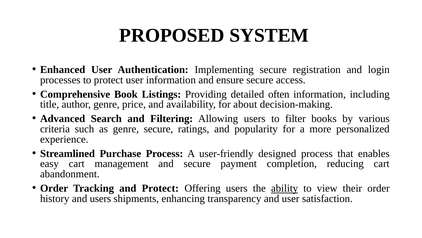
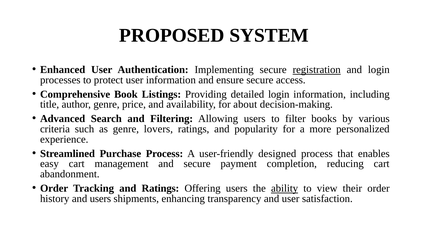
registration underline: none -> present (317, 69)
detailed often: often -> login (279, 94)
genre secure: secure -> lovers (158, 129)
and Protect: Protect -> Ratings (160, 188)
